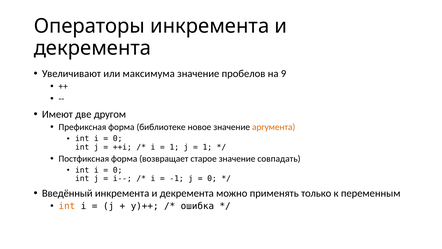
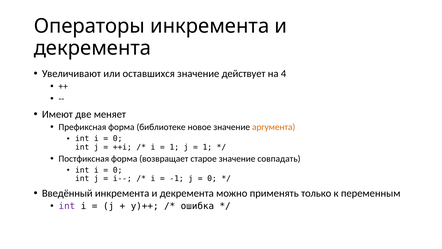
максимума: максимума -> оставшихся (149, 73)
пробелов: пробелов -> действует (244, 73)
9: 9 -> 4 (284, 73)
другом: другом -> меняет (110, 114)
int colour: orange -> purple (67, 206)
